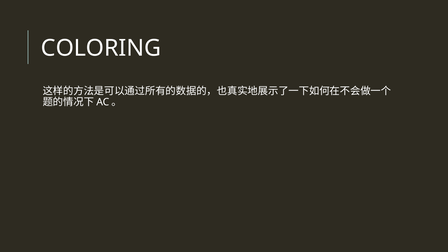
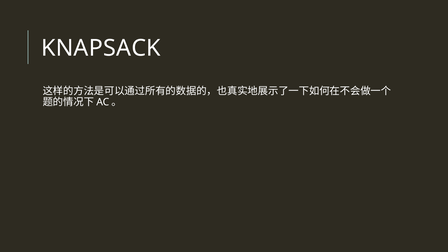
COLORING: COLORING -> KNAPSACK (101, 48)
